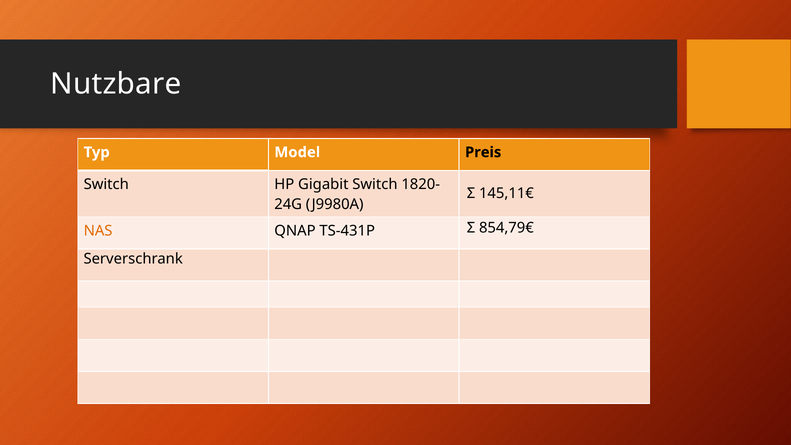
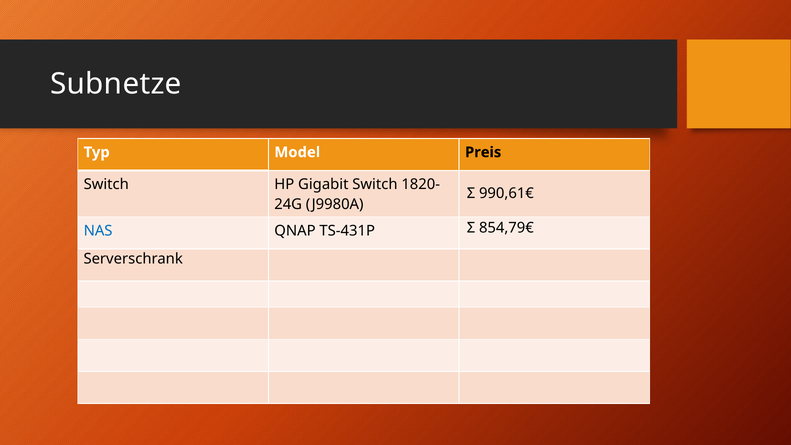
Nutzbare: Nutzbare -> Subnetze (116, 84)
145,11€: 145,11€ -> 990,61€ (506, 193)
NAS colour: orange -> blue (98, 231)
